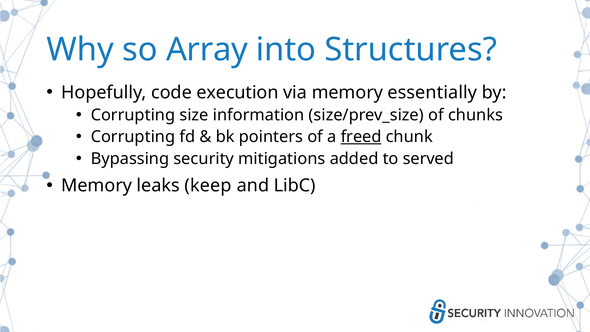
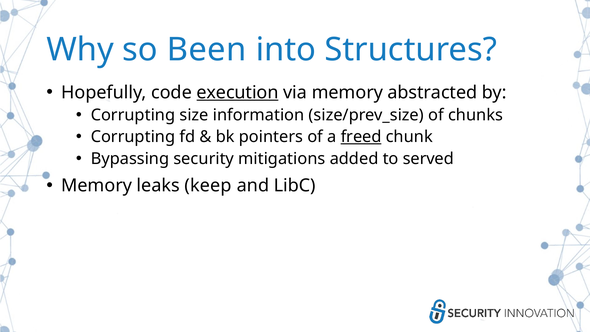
Array: Array -> Been (207, 50)
execution underline: none -> present (238, 92)
essentially: essentially -> abstracted (432, 92)
